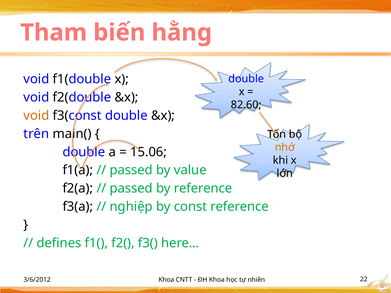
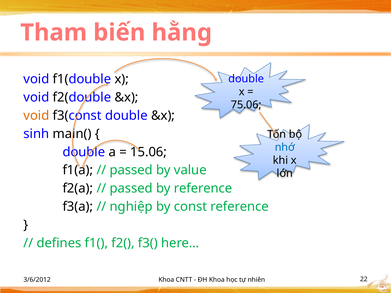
82.60: 82.60 -> 75.06 (246, 105)
trên: trên -> sinh (36, 134)
nhớ colour: orange -> blue (285, 147)
